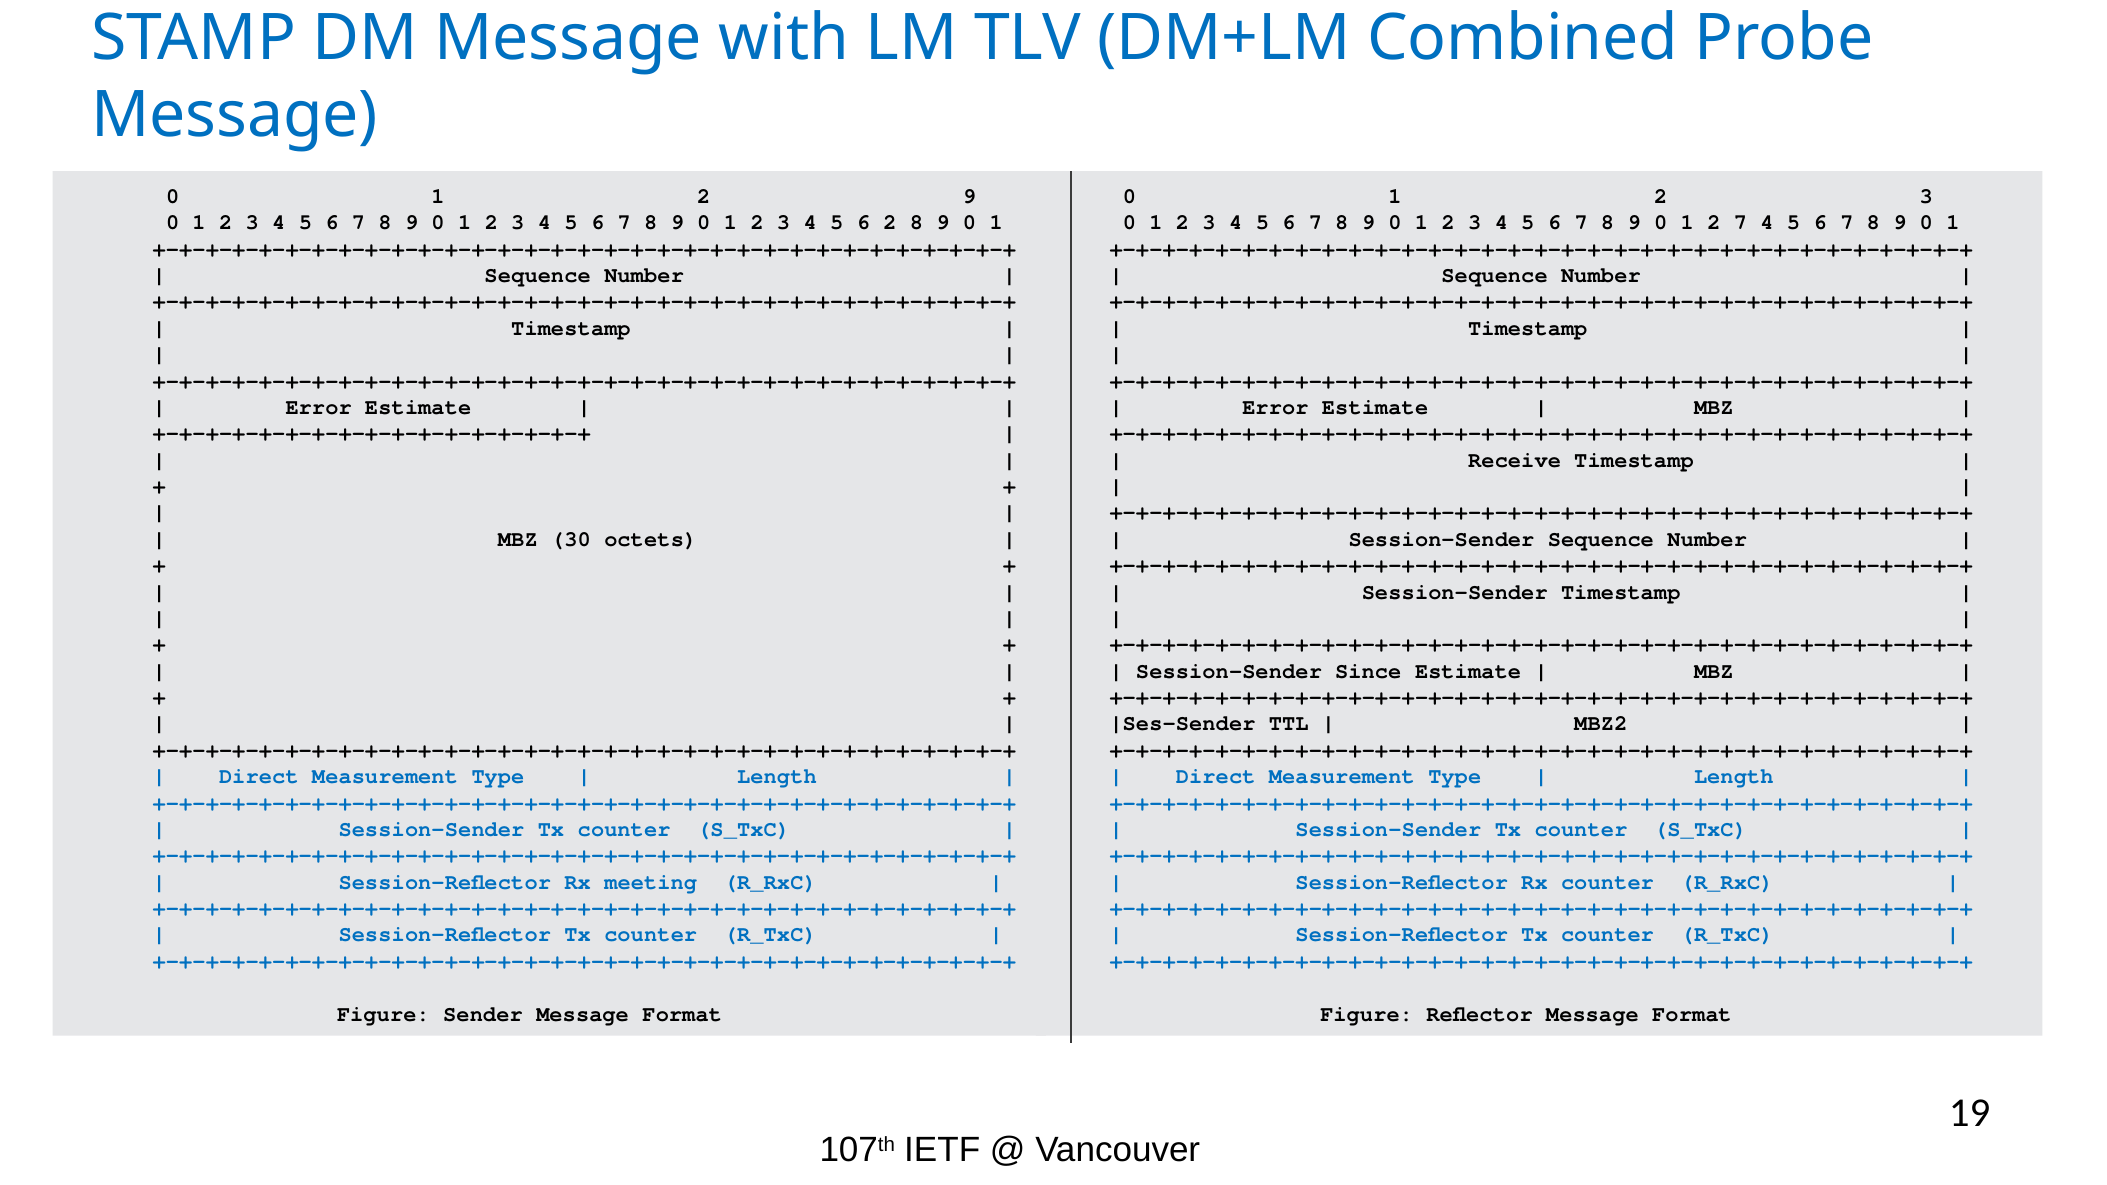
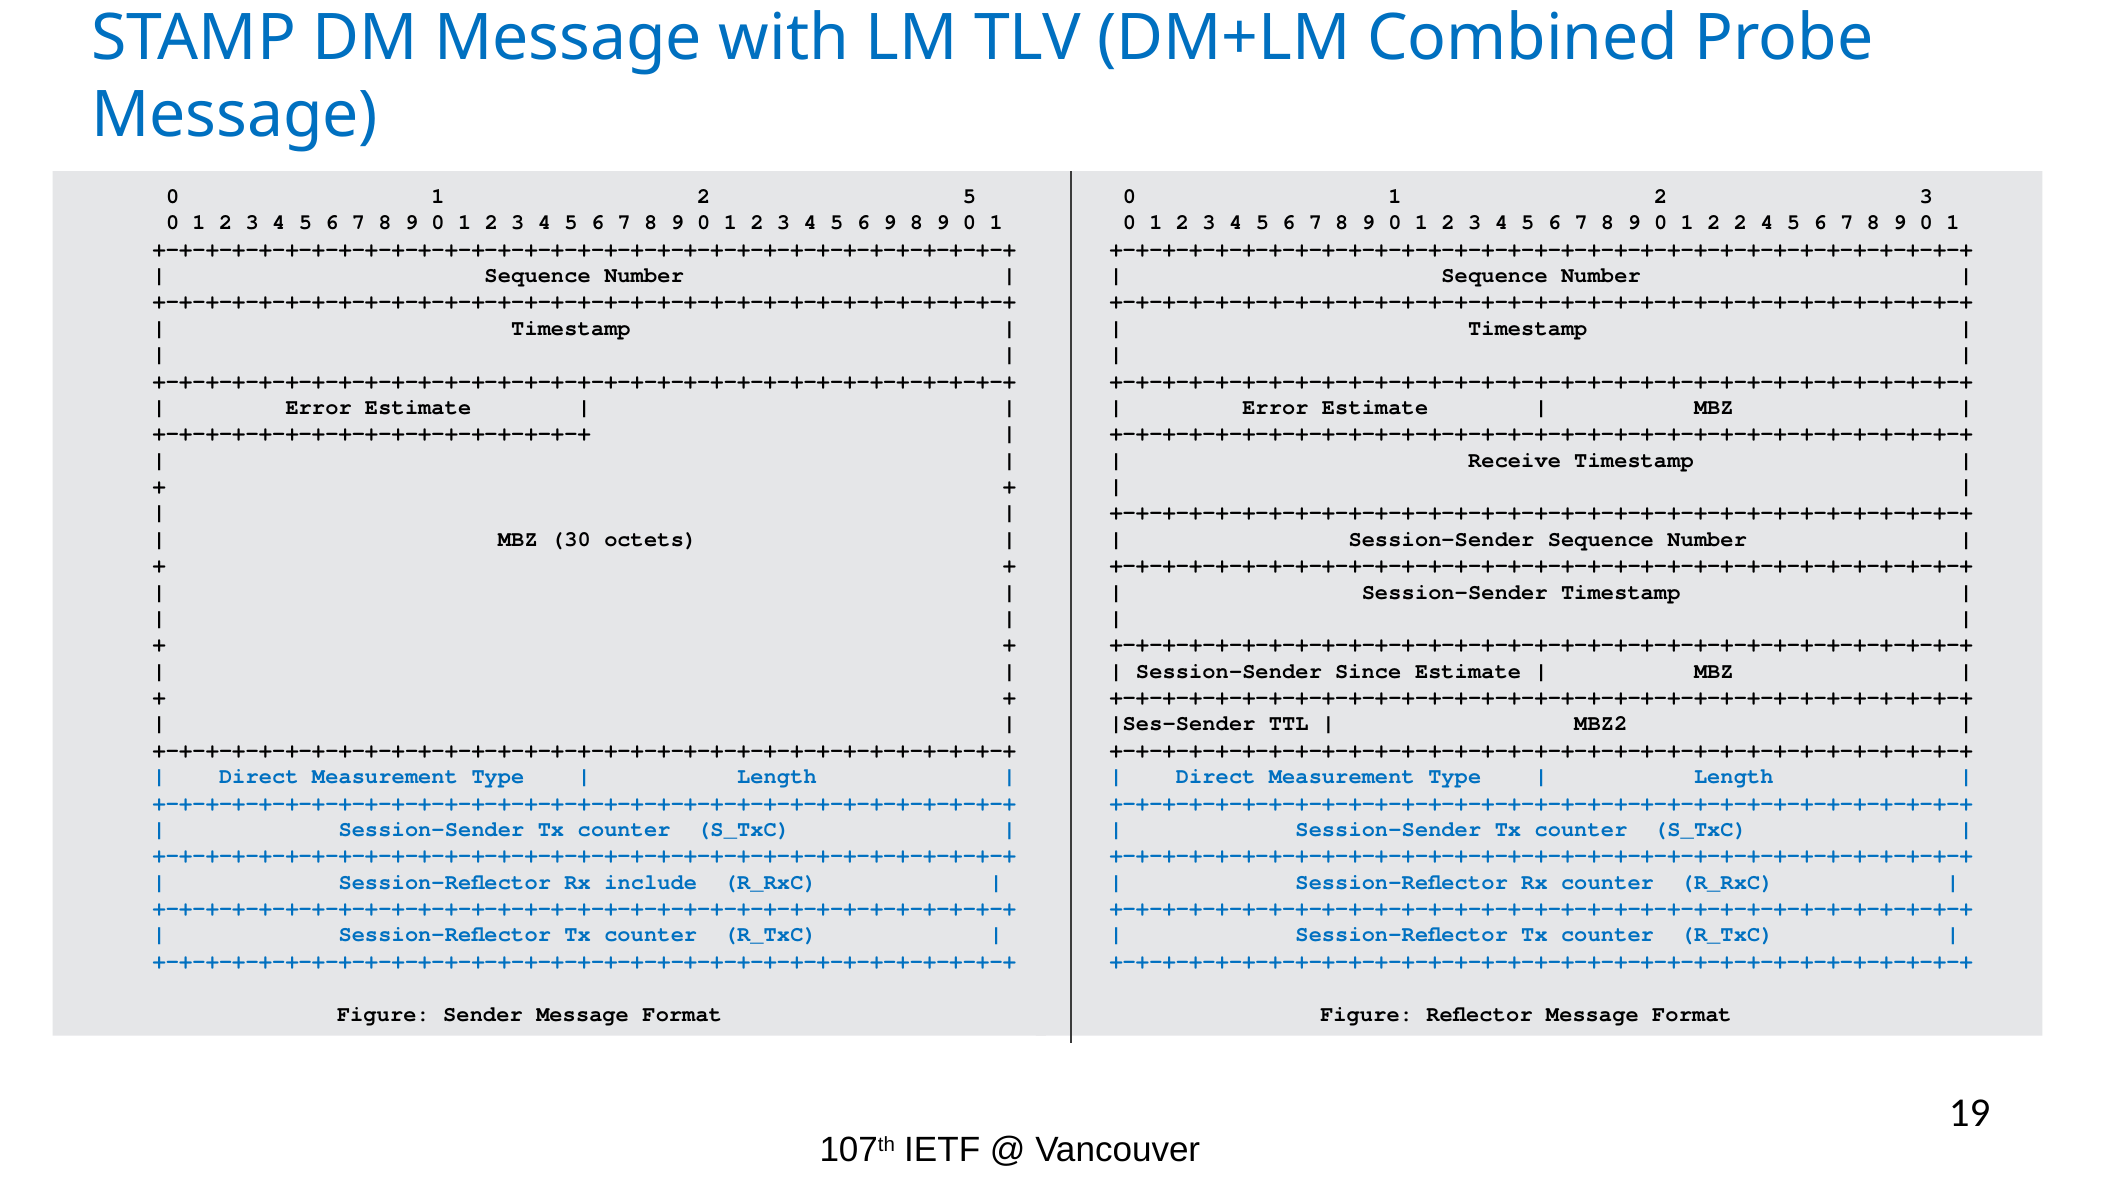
2 9: 9 -> 5 (969, 196)
6 2: 2 -> 9 (890, 223)
2 7: 7 -> 2 (1740, 223)
meeting: meeting -> include (651, 882)
